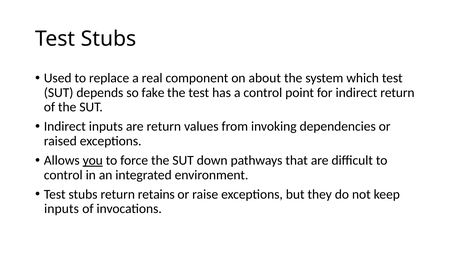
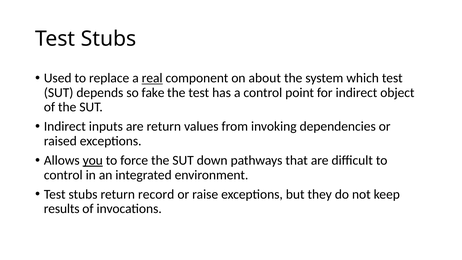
real underline: none -> present (152, 78)
indirect return: return -> object (397, 93)
retains: retains -> record (156, 194)
inputs: inputs -> results (62, 209)
